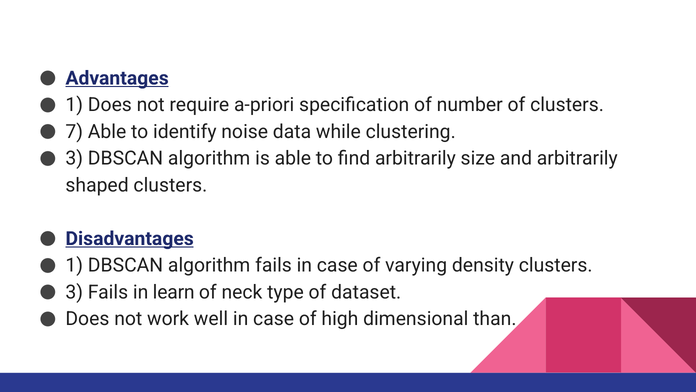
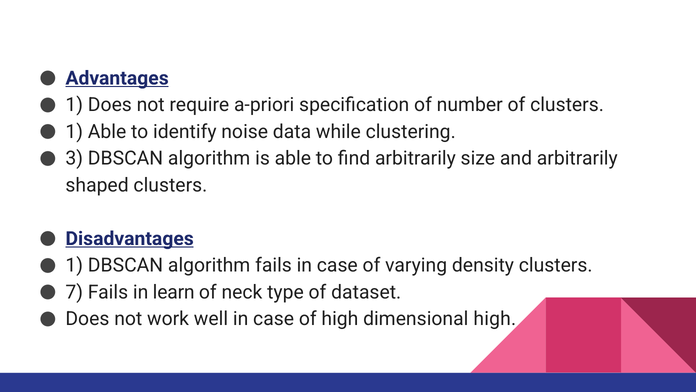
7: 7 -> 1 (74, 132)
3: 3 -> 7 (74, 292)
dimensional than: than -> high (495, 319)
